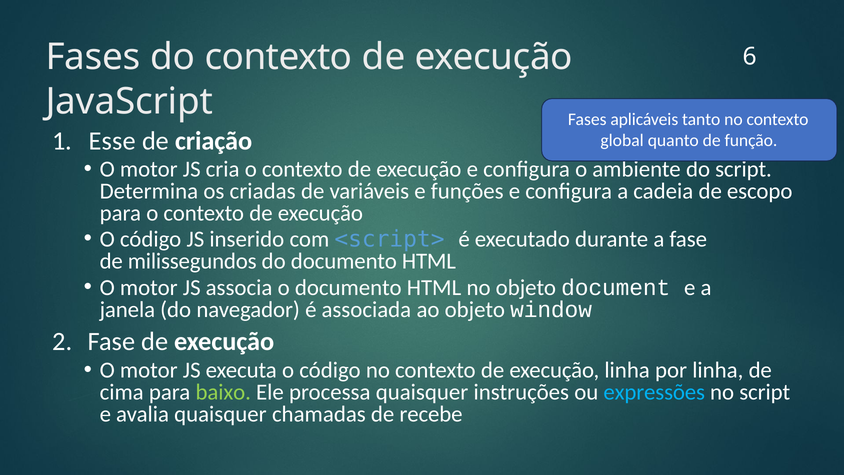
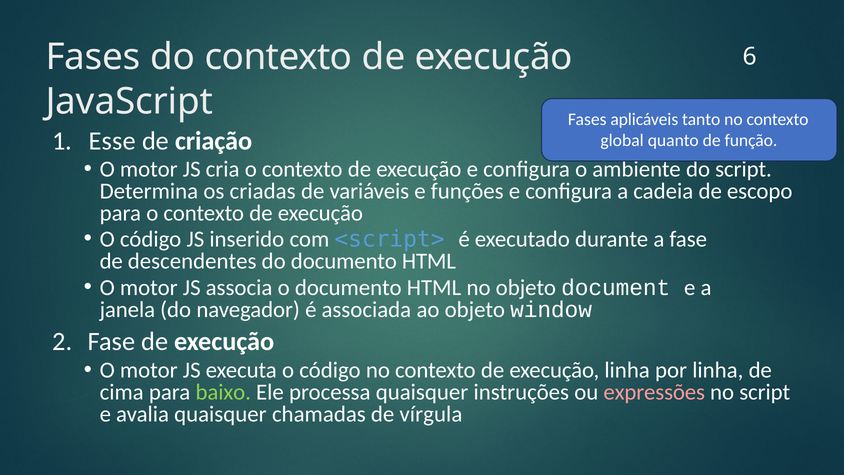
milissegundos: milissegundos -> descendentes (192, 261)
expressões colour: light blue -> pink (654, 392)
recebe: recebe -> vírgula (431, 414)
